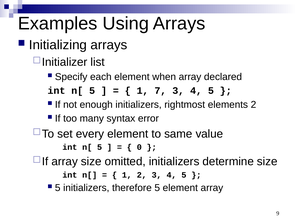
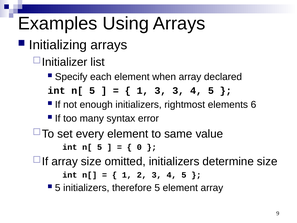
1 7: 7 -> 3 (160, 91)
elements 2: 2 -> 6 (253, 104)
